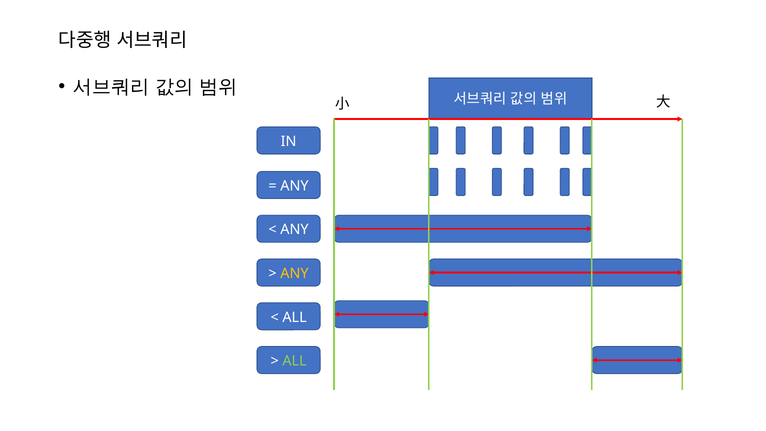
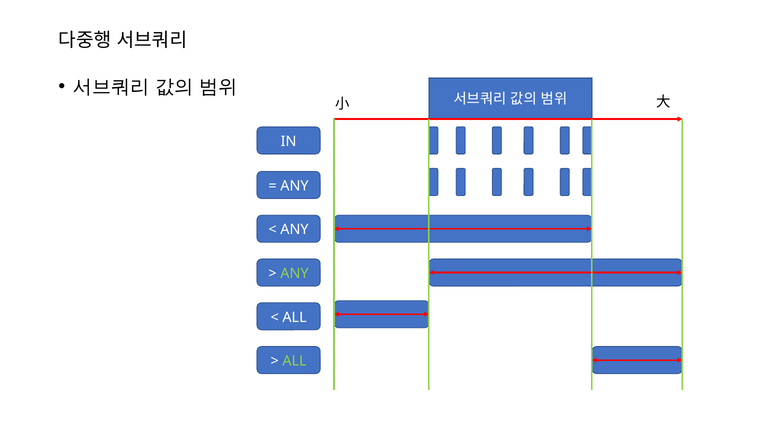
ANY colour: yellow -> light green (294, 273)
